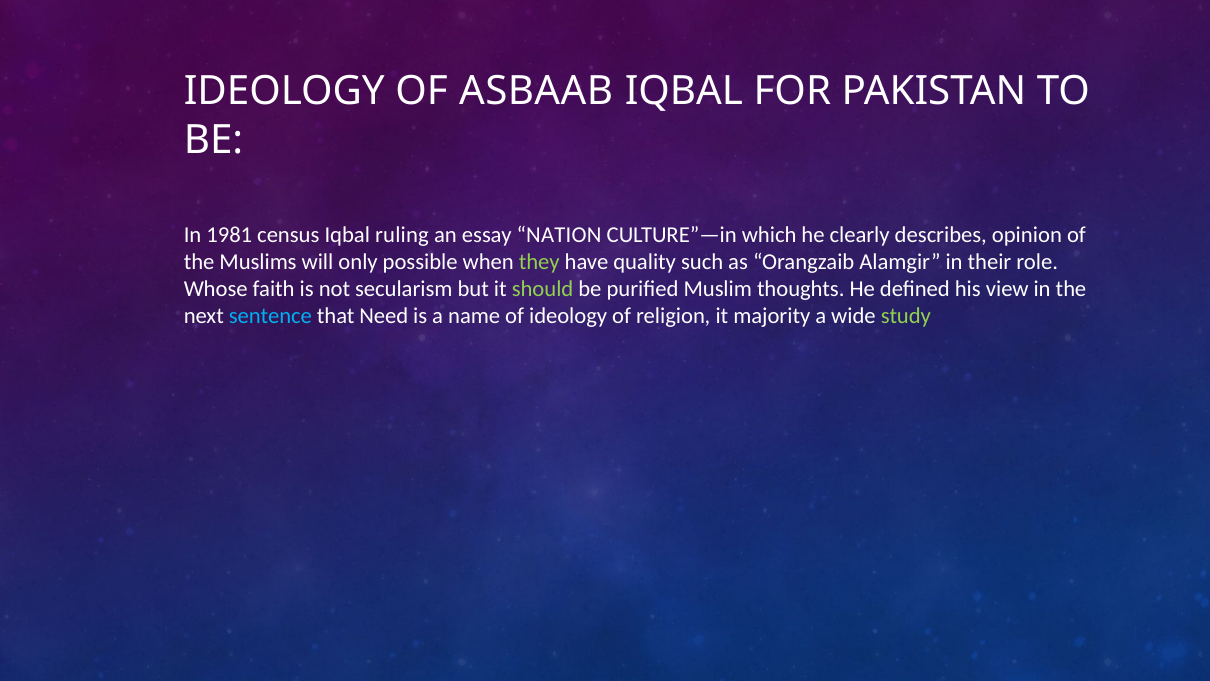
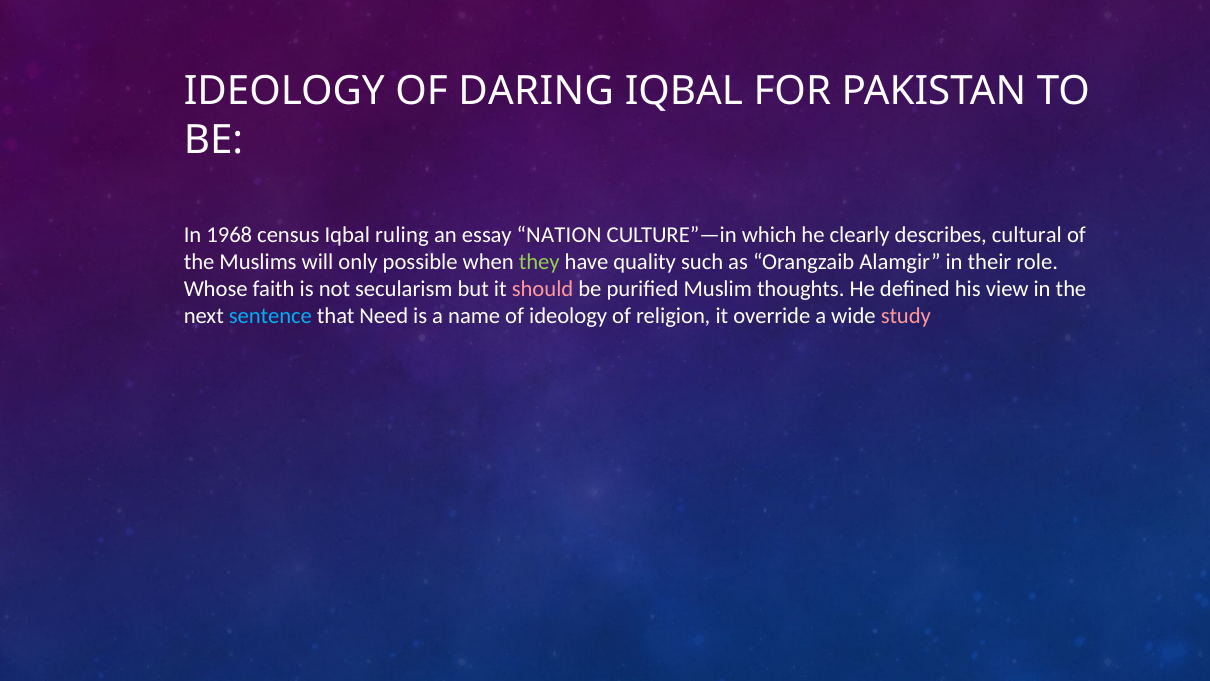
ASBAAB: ASBAAB -> DARING (536, 91)
1981: 1981 -> 1968 (229, 235)
opinion: opinion -> cultural (1027, 235)
should colour: light green -> pink (543, 289)
majority: majority -> override (772, 316)
study colour: light green -> pink (906, 316)
